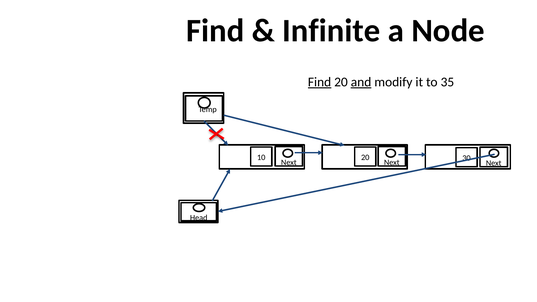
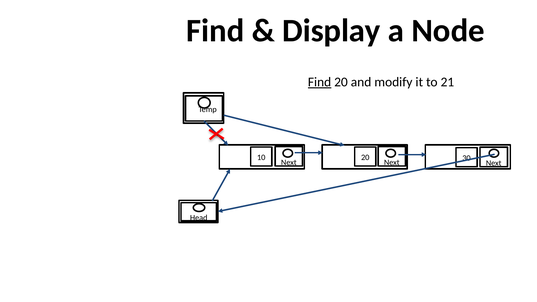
Infinite: Infinite -> Display (331, 31)
and underline: present -> none (361, 82)
35: 35 -> 21 (447, 82)
